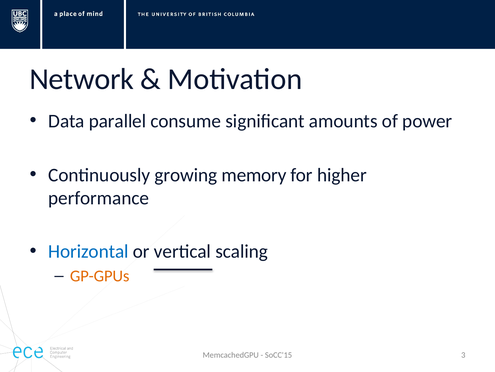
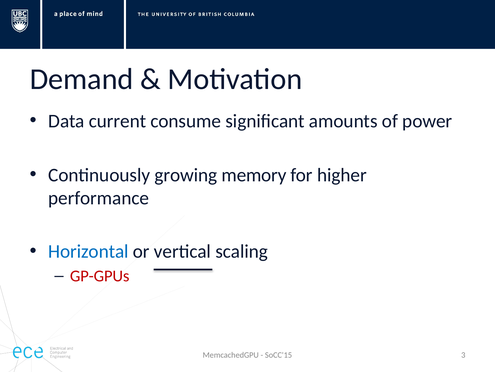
Network: Network -> Demand (82, 79)
parallel: parallel -> current (118, 121)
GP-GPUs colour: orange -> red (100, 276)
